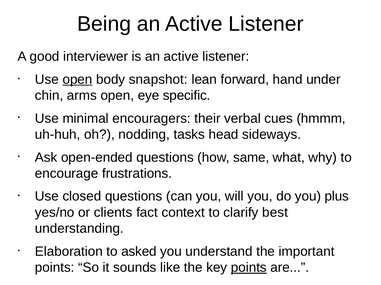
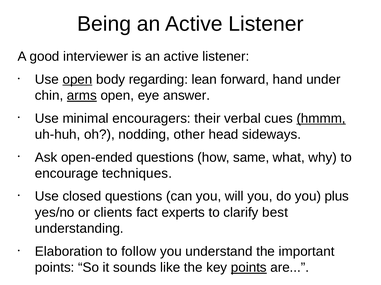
snapshot: snapshot -> regarding (158, 80)
arms underline: none -> present (82, 96)
speciﬁc: speciﬁc -> answer (187, 96)
hmmm underline: none -> present (321, 119)
tasks: tasks -> other (189, 135)
frustrations: frustrations -> techniques (137, 174)
context: context -> experts (183, 213)
asked: asked -> follow (139, 252)
